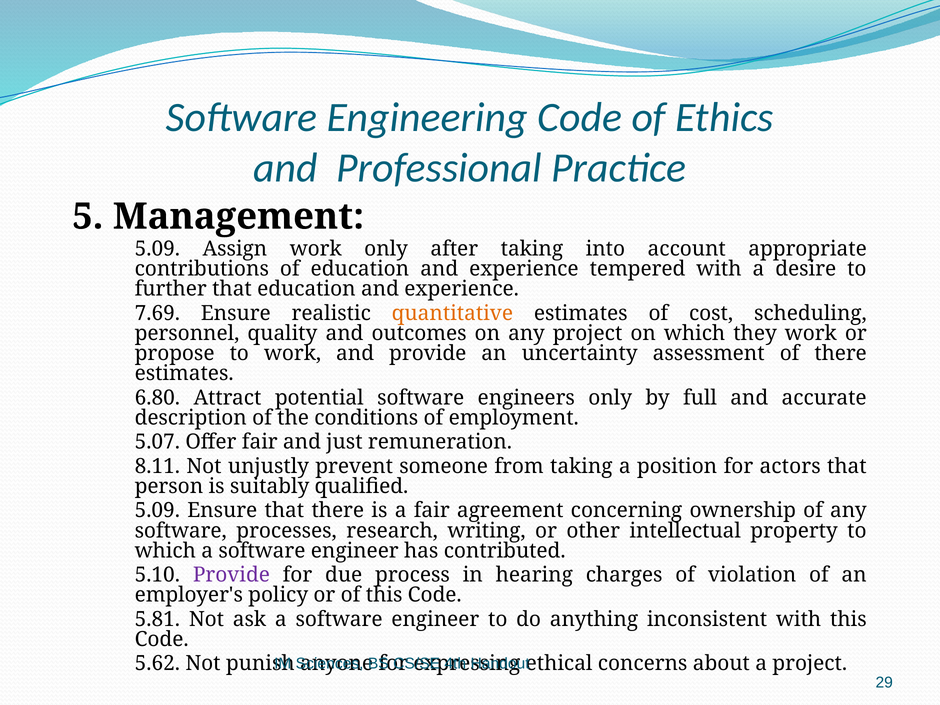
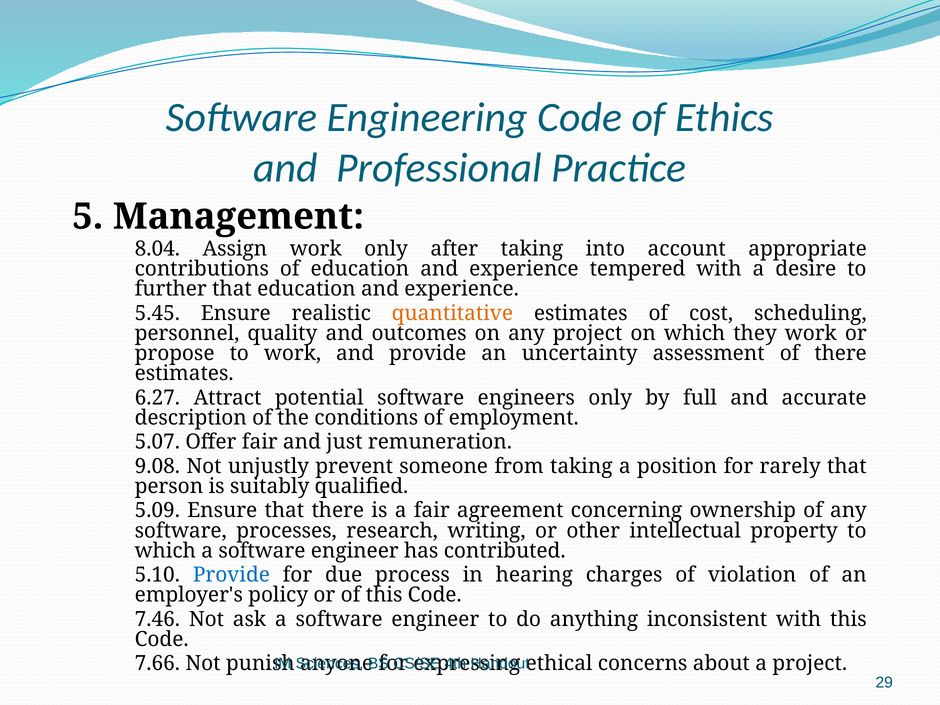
5.09: 5.09 -> 8.04 (157, 249)
7.69: 7.69 -> 5.45 (157, 313)
6.80: 6.80 -> 6.27 (157, 398)
8.11: 8.11 -> 9.08 (157, 466)
actors: actors -> rarely (790, 466)
Provide colour: purple -> blue (231, 575)
5.81: 5.81 -> 7.46 (157, 619)
5.62: 5.62 -> 7.66 (157, 664)
